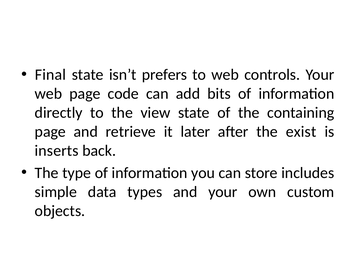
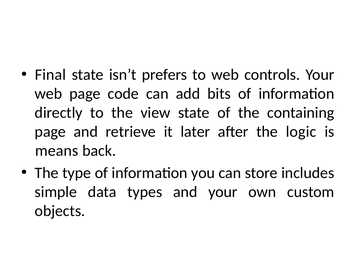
exist: exist -> logic (301, 132)
inserts: inserts -> means (57, 151)
